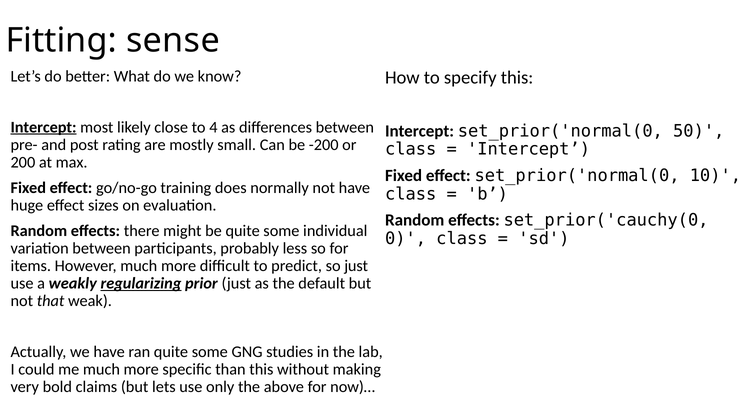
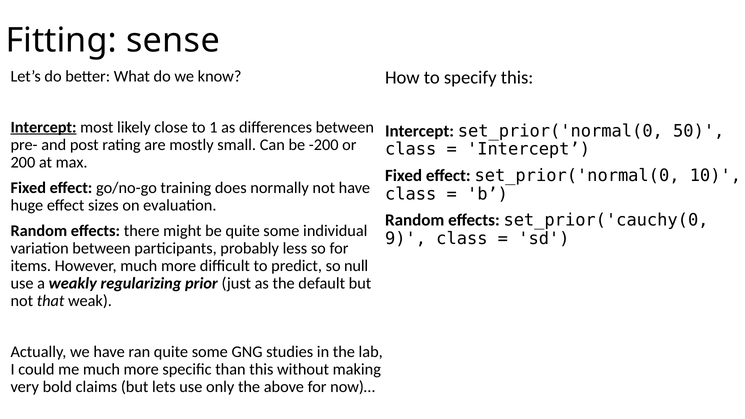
4: 4 -> 1 (213, 127)
0: 0 -> 9 (406, 239)
so just: just -> null (356, 266)
regularizing underline: present -> none (141, 284)
